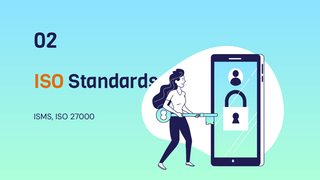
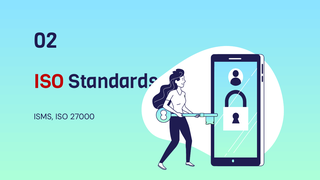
ISO colour: orange -> red (49, 82)
